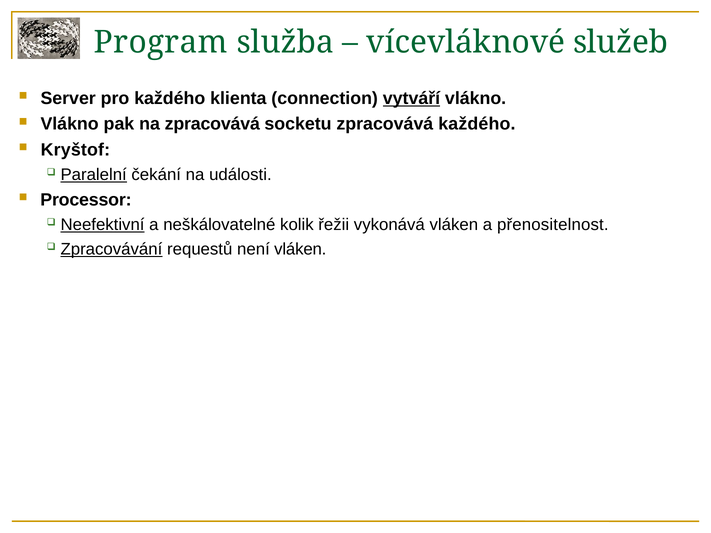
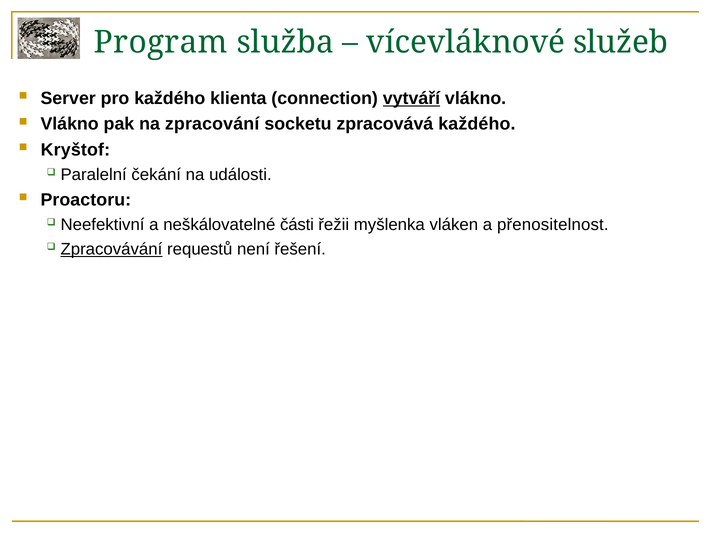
na zpracovává: zpracovává -> zpracování (212, 124)
Paralelní underline: present -> none (94, 175)
Processor: Processor -> Proactoru (86, 200)
Neefektivní underline: present -> none (103, 225)
kolik: kolik -> části (297, 225)
vykonává: vykonává -> myšlenka (389, 225)
není vláken: vláken -> řešení (300, 249)
